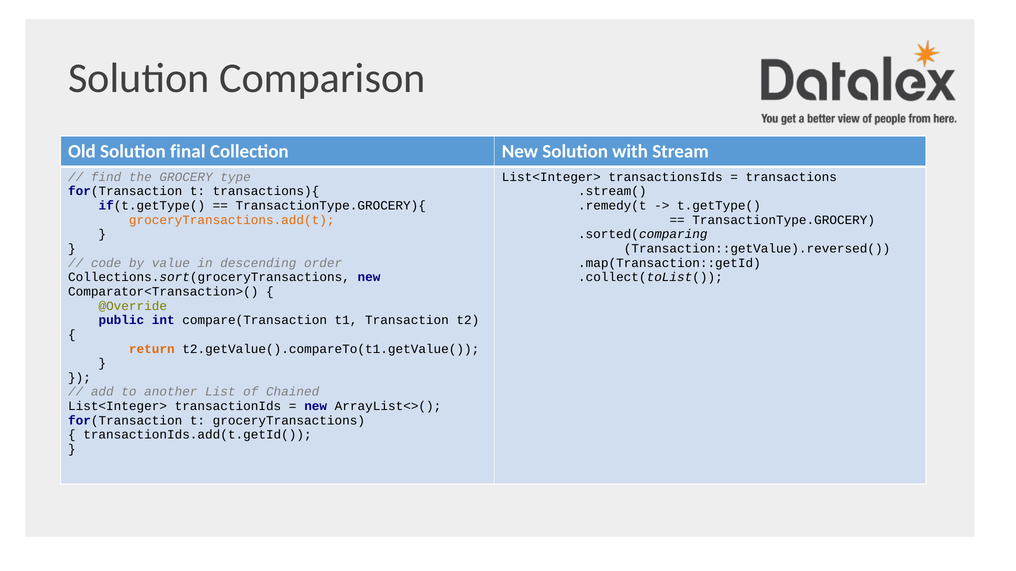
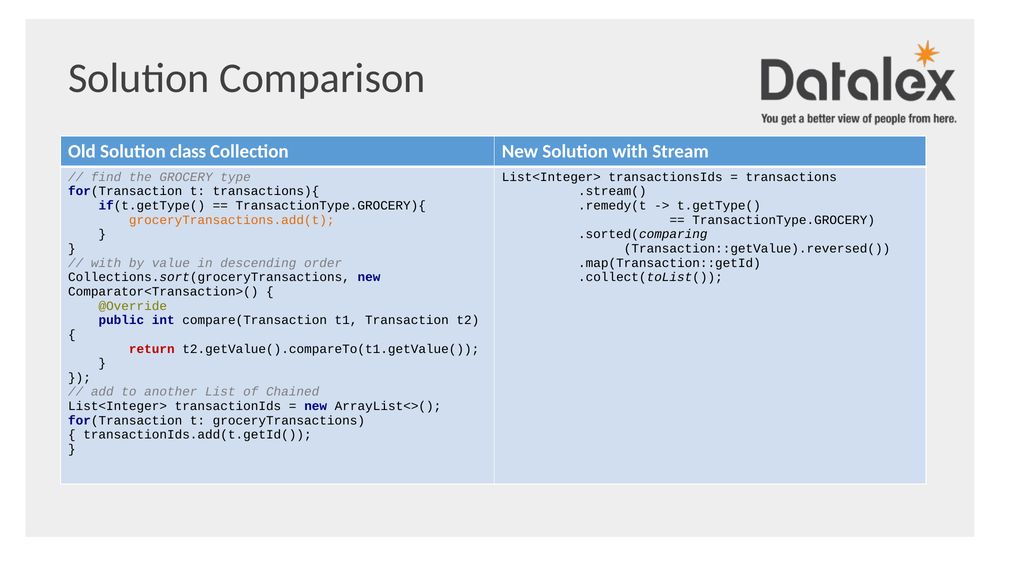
final: final -> class (188, 152)
code: code -> with (106, 263)
return colour: orange -> red (152, 349)
